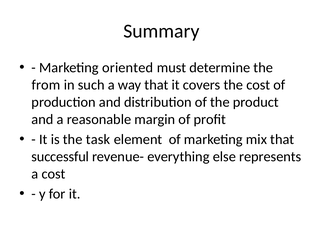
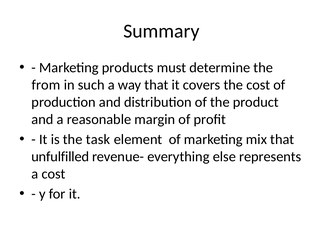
oriented: oriented -> products (128, 68)
successful: successful -> unfulfilled (60, 157)
